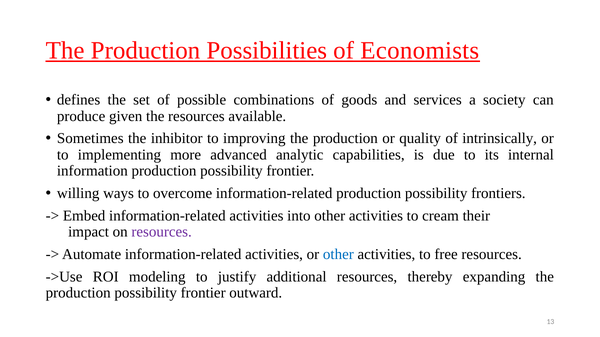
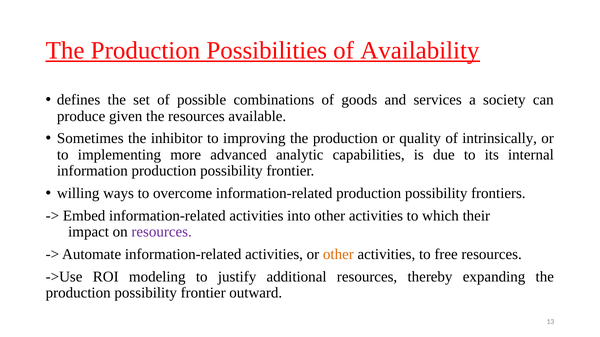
Economists: Economists -> Availability (420, 50)
cream: cream -> which (441, 216)
other colour: blue -> orange (338, 255)
